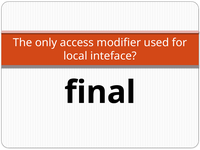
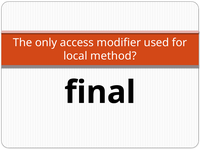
inteface: inteface -> method (113, 56)
